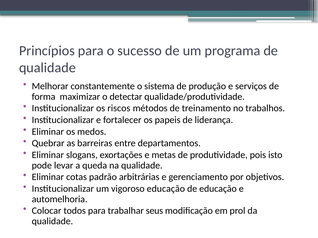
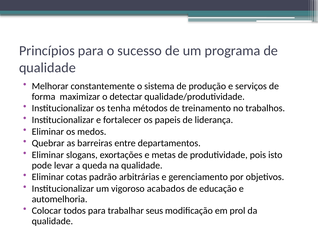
riscos: riscos -> tenha (119, 108)
vigoroso educação: educação -> acabados (166, 189)
